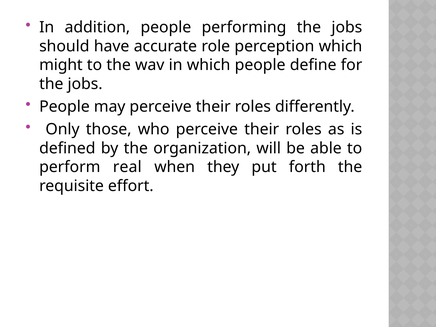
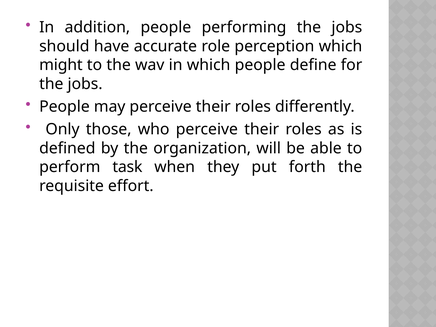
real: real -> task (127, 167)
